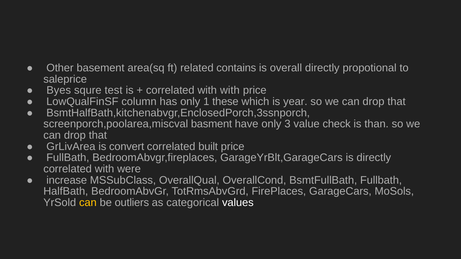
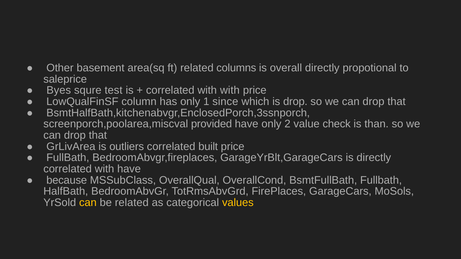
contains: contains -> columns (236, 68)
these: these -> since (225, 102)
is year: year -> drop (295, 102)
basment: basment -> provided (212, 124)
3: 3 -> 2 (288, 124)
convert: convert -> outliers (127, 147)
with were: were -> have (129, 169)
increase: increase -> because (67, 180)
be outliers: outliers -> related (132, 203)
values colour: white -> yellow (238, 203)
